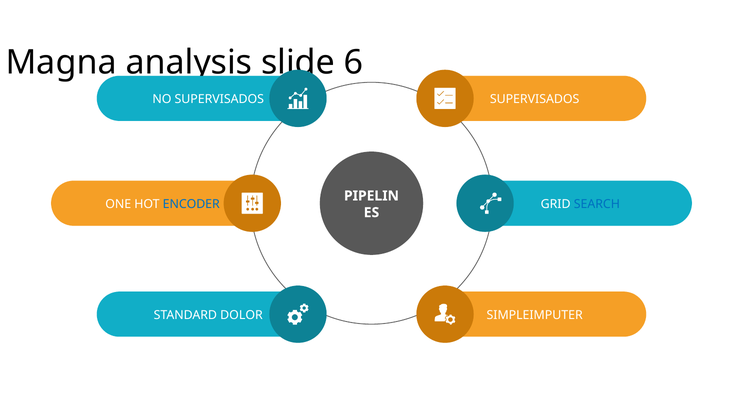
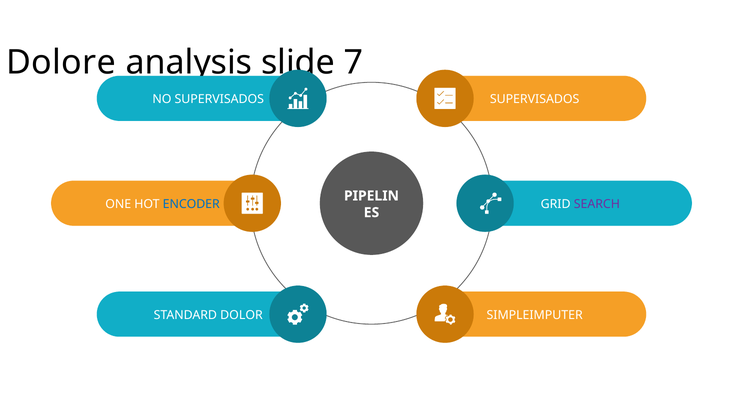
Magna: Magna -> Dolore (61, 62)
6: 6 -> 7 (354, 62)
SEARCH colour: blue -> purple (597, 204)
